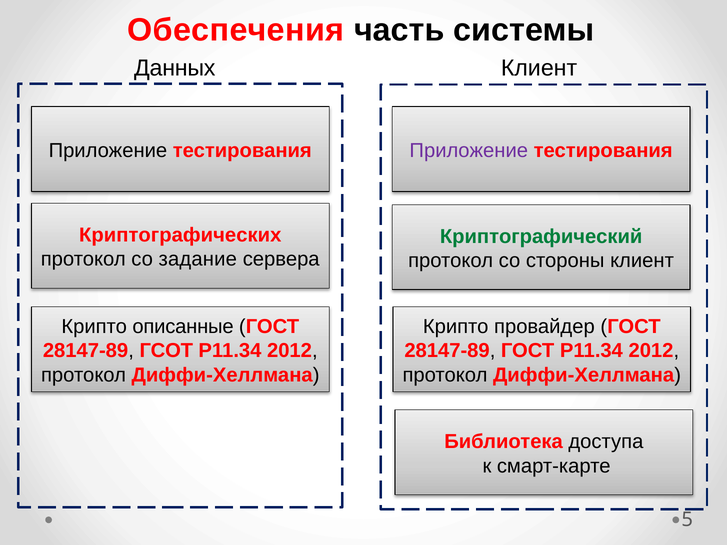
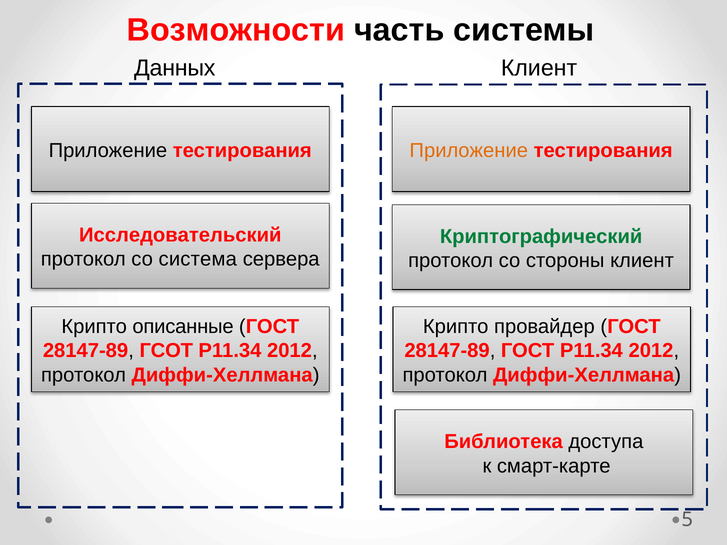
Обеспечения: Обеспечения -> Возможности (236, 30)
Приложение colour: purple -> orange (469, 150)
Криптографических: Криптографических -> Исследовательский (180, 235)
задание: задание -> система (198, 259)
